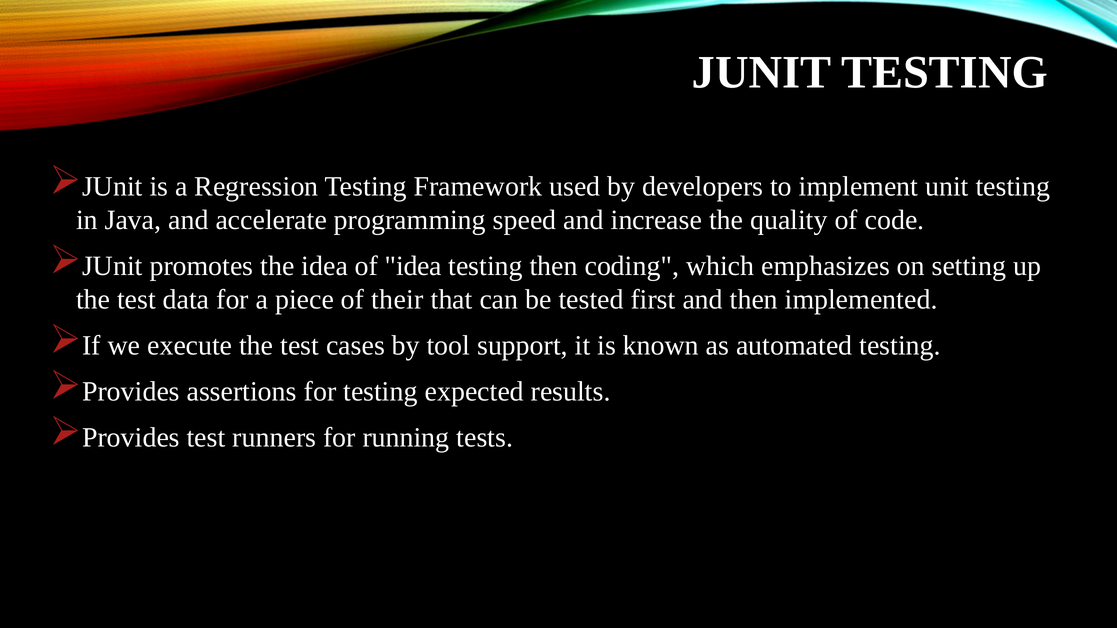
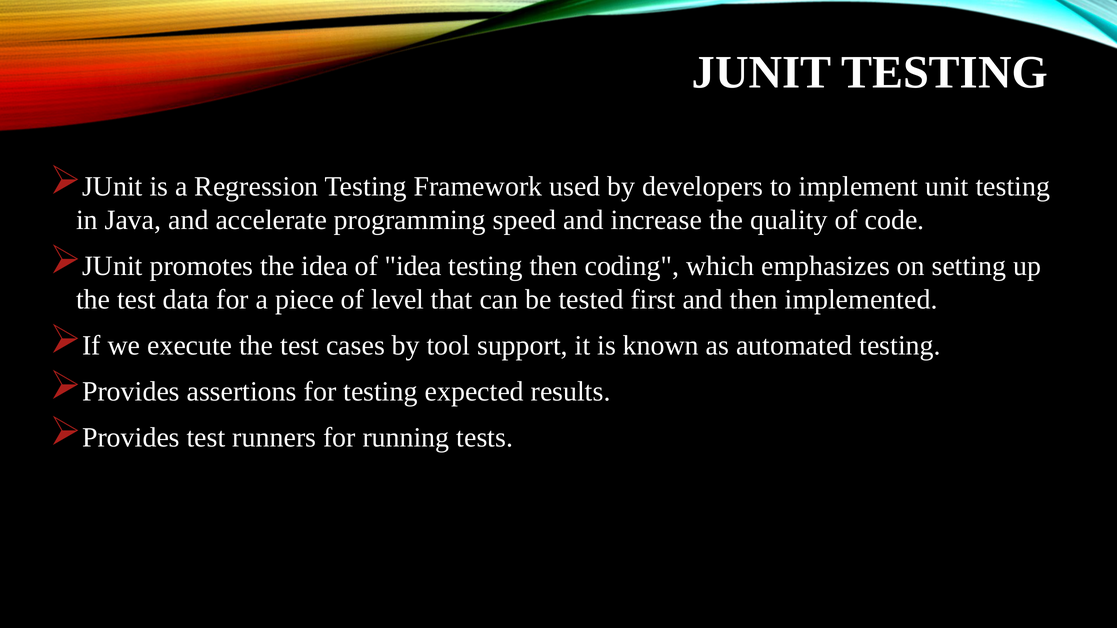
their: their -> level (398, 300)
